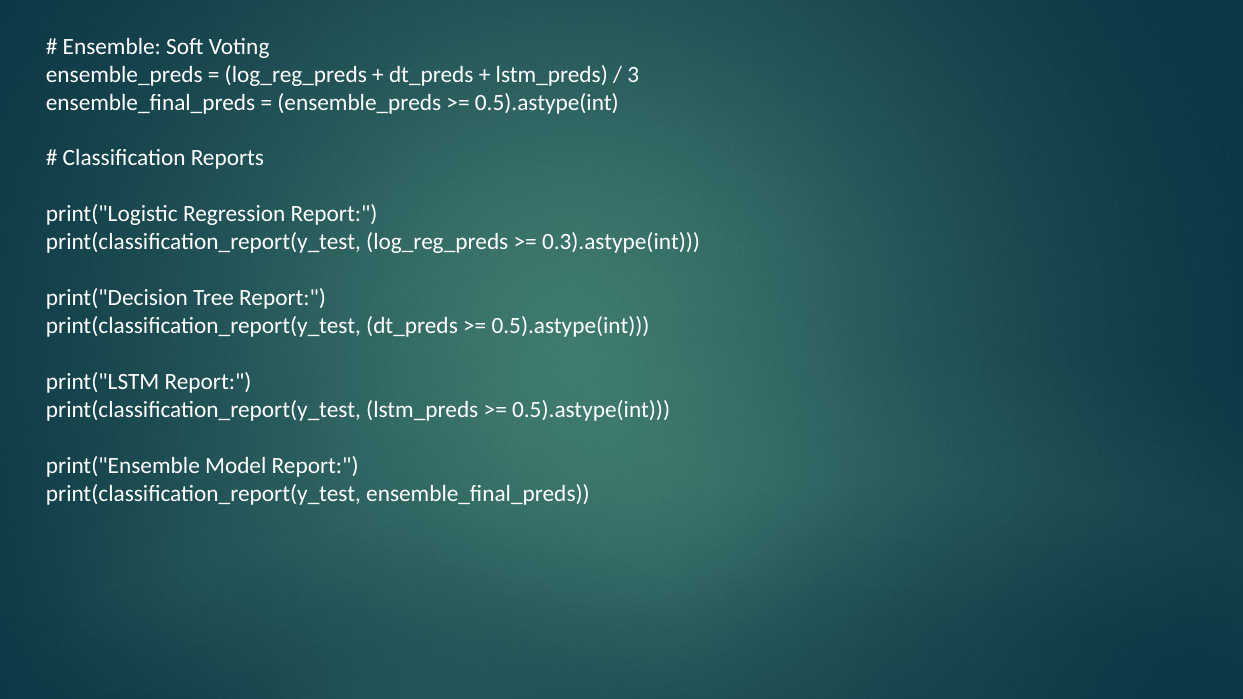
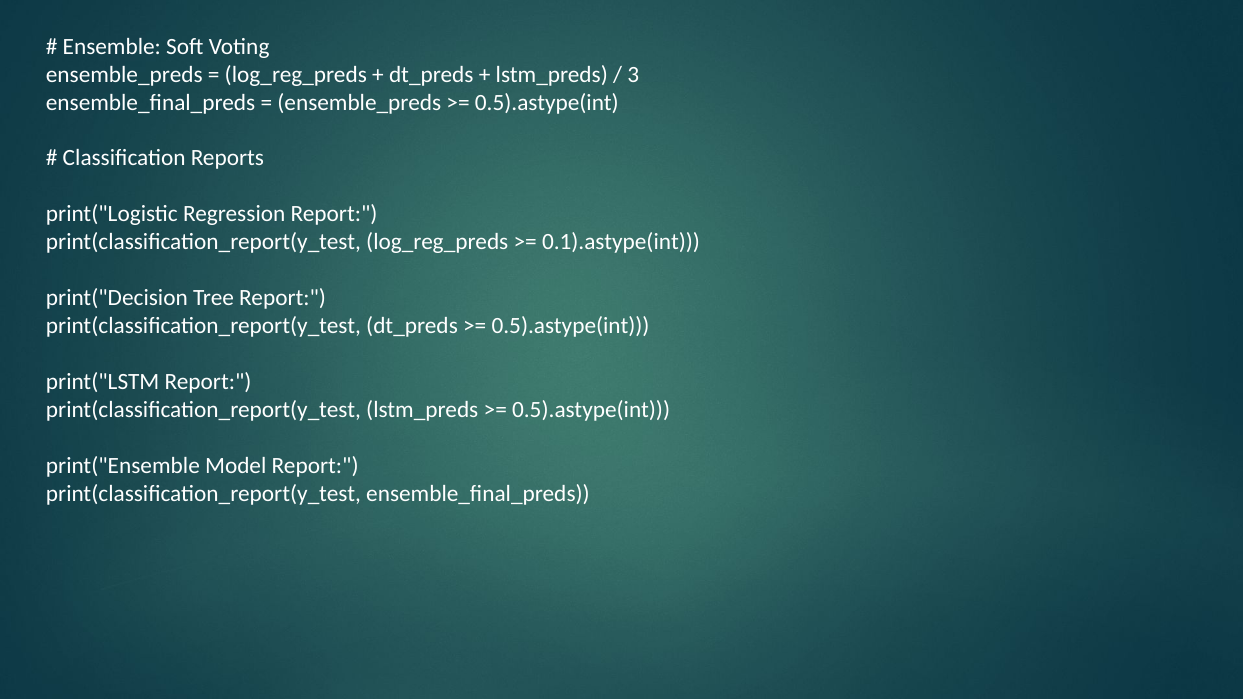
0.3).astype(int: 0.3).astype(int -> 0.1).astype(int (621, 242)
